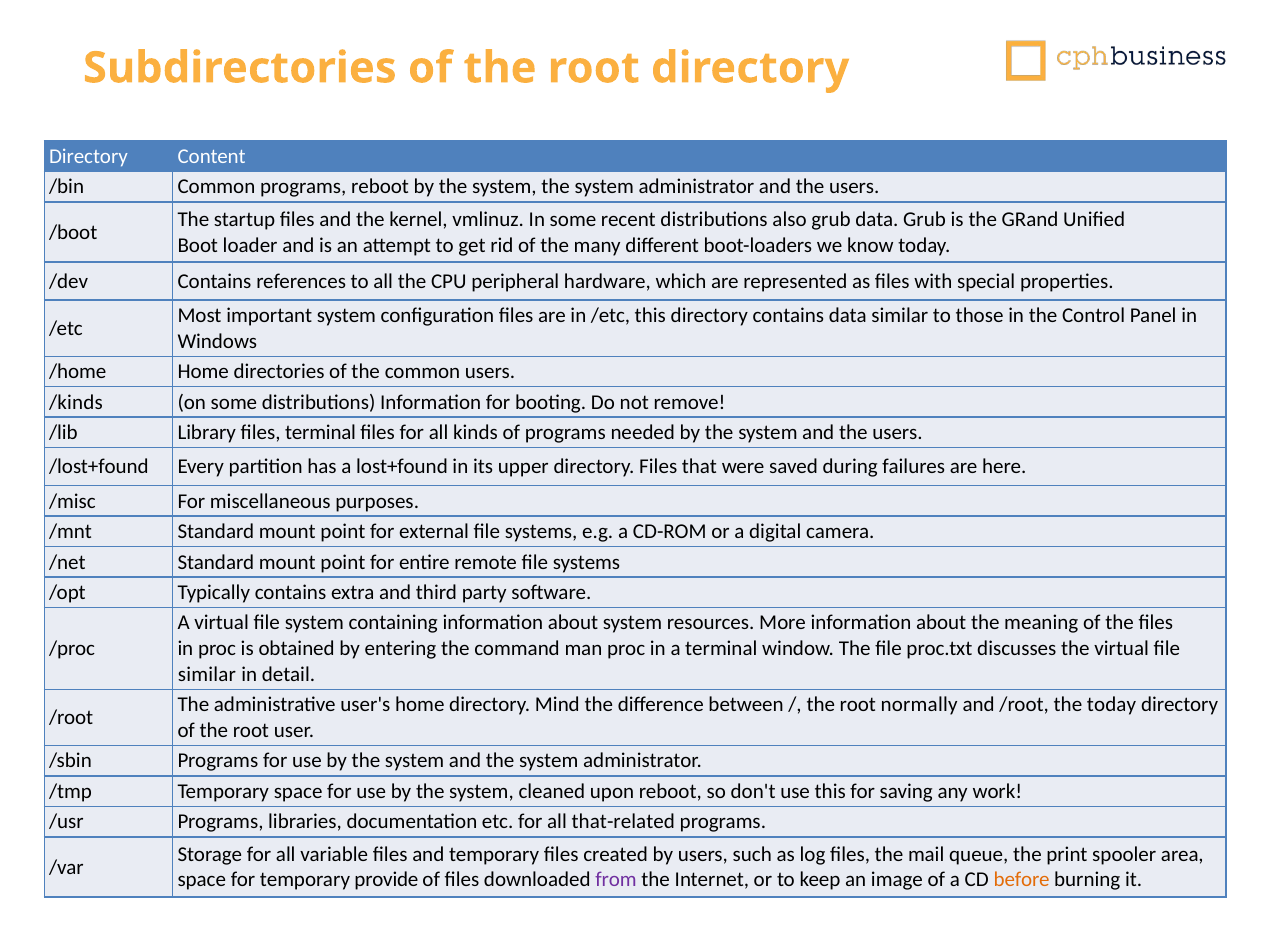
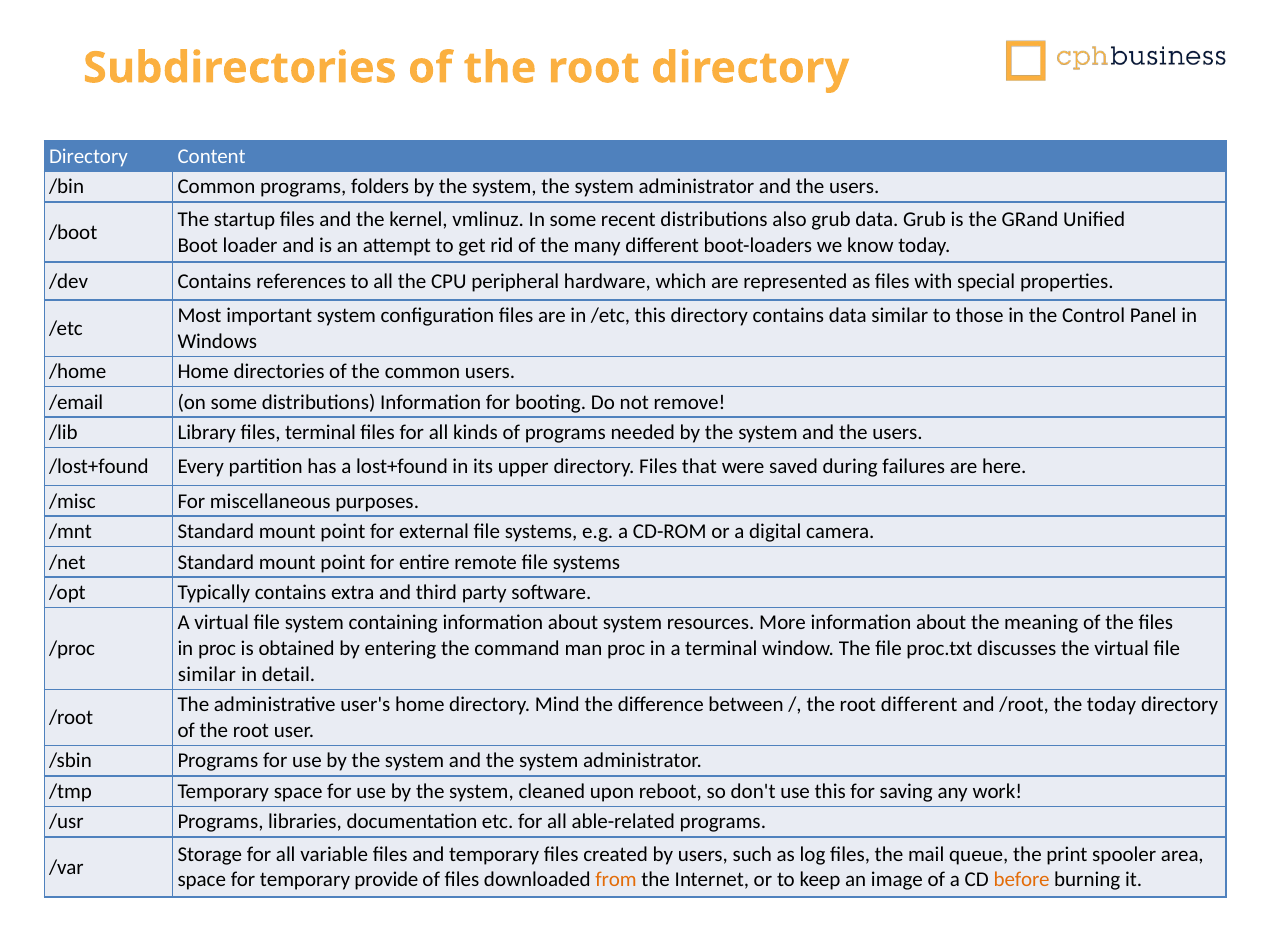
programs reboot: reboot -> folders (380, 187)
/kinds: /kinds -> /email (76, 402)
root normally: normally -> different (919, 705)
that-related: that-related -> able-related (623, 822)
from colour: purple -> orange (616, 880)
